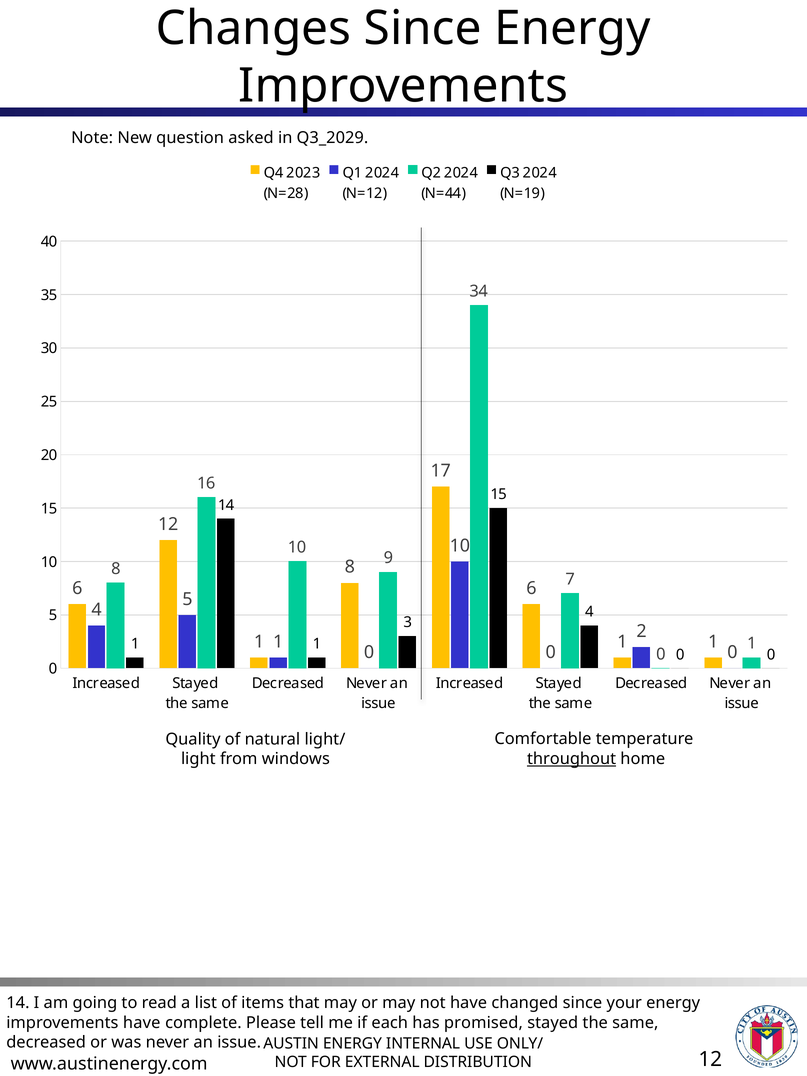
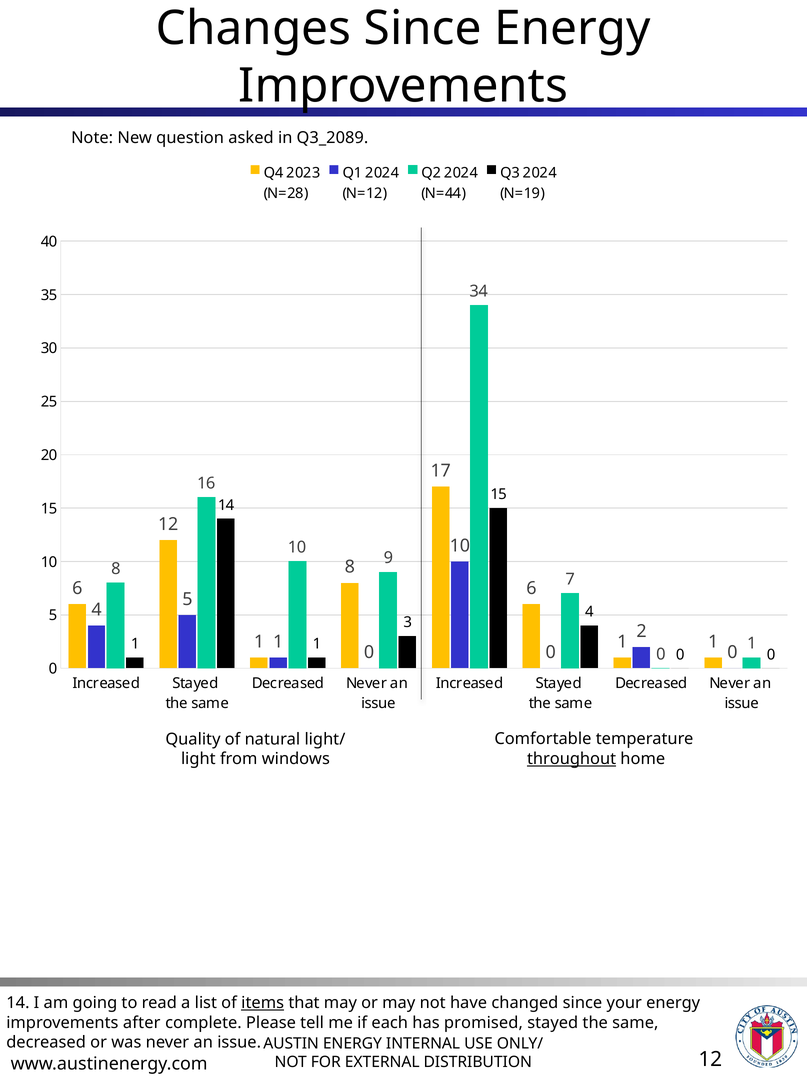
Q3_2029: Q3_2029 -> Q3_2089 (332, 138)
items underline: none -> present (263, 1003)
improvements have: have -> after (142, 1023)
